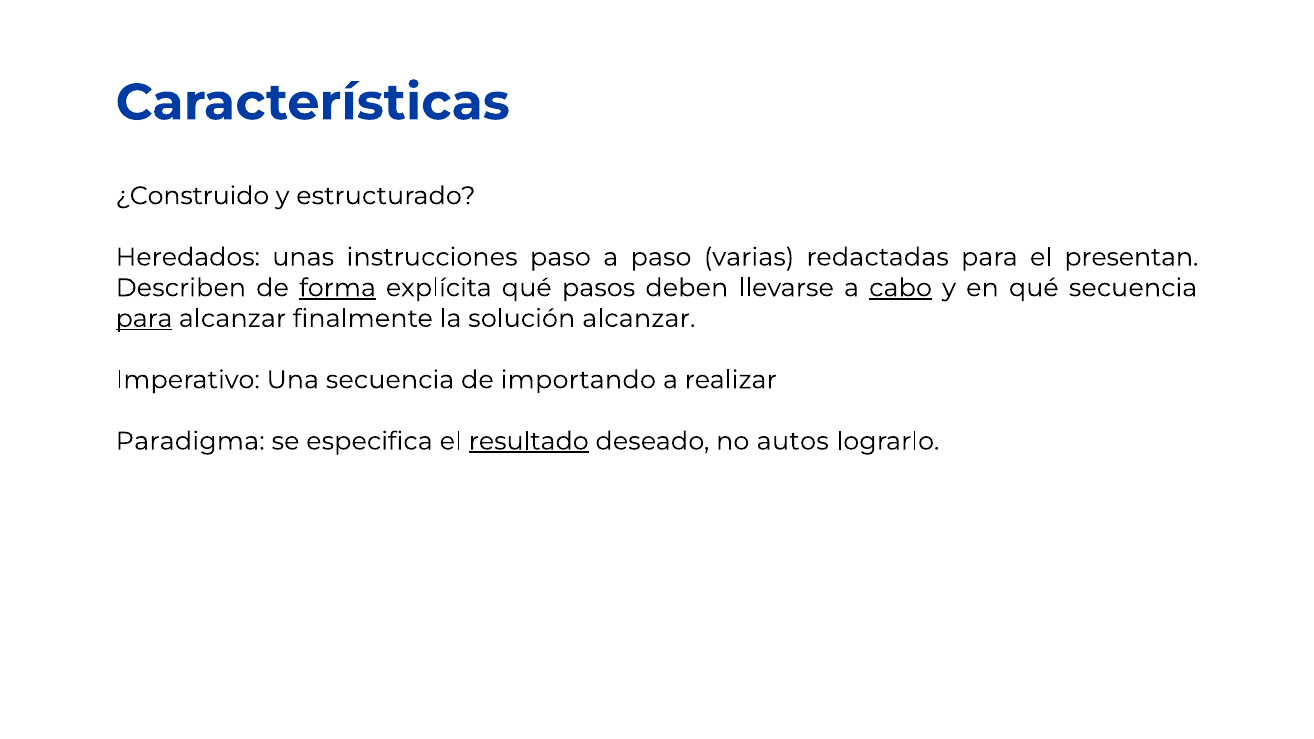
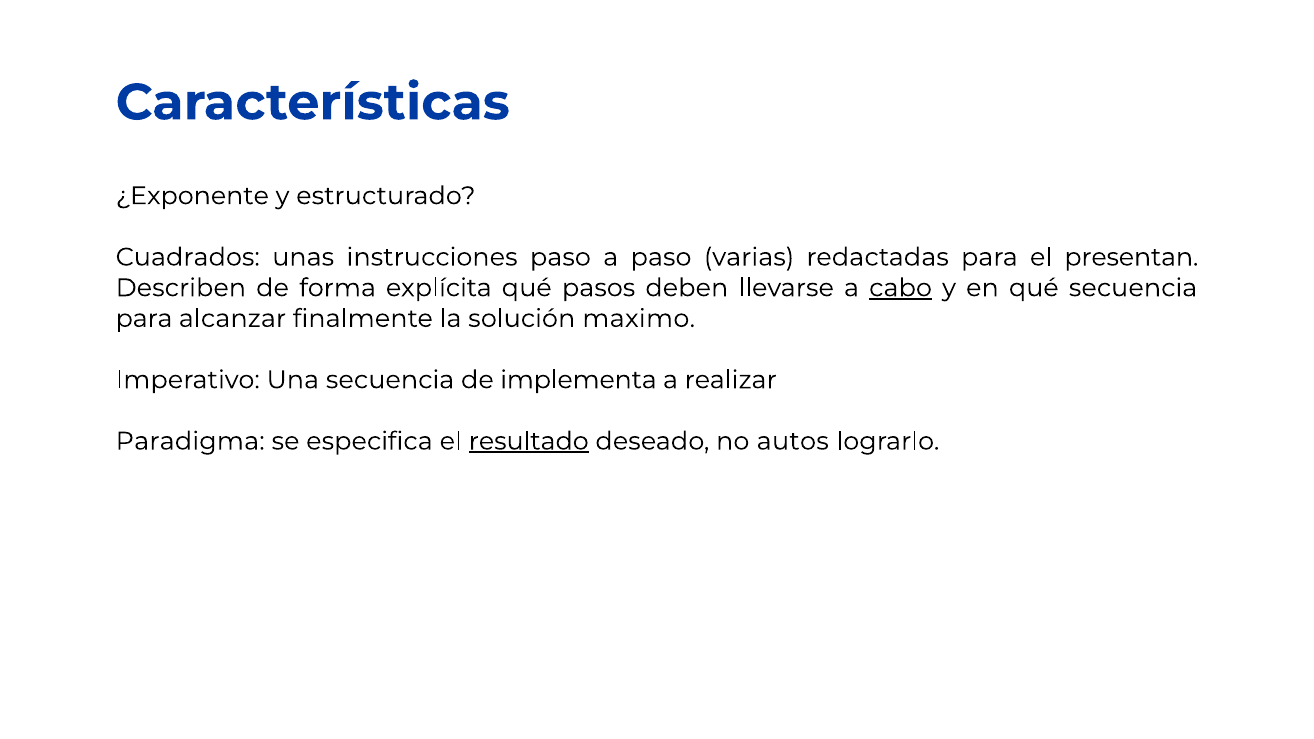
¿Construido: ¿Construido -> ¿Exponente (192, 196)
Heredados: Heredados -> Cuadrados (188, 257)
forma underline: present -> none (338, 288)
para underline: present -> none (144, 319)
solución alcanzar: alcanzar -> maximo (639, 319)
importando: importando -> implementa (579, 380)
